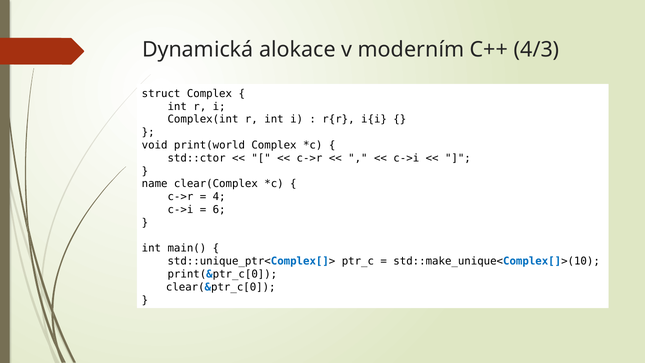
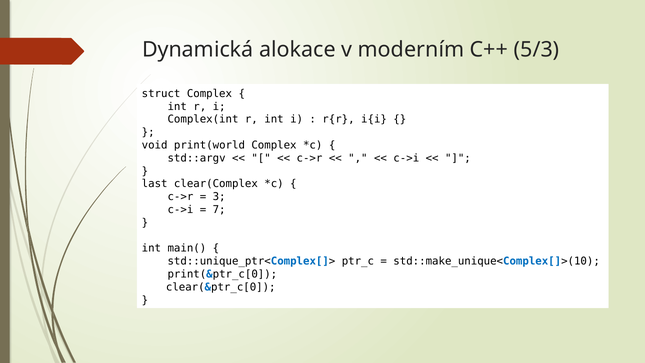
4/3: 4/3 -> 5/3 (537, 50)
std::ctor: std::ctor -> std::argv (197, 158)
name: name -> last (155, 184)
4: 4 -> 3 (219, 197)
6: 6 -> 7 (219, 210)
